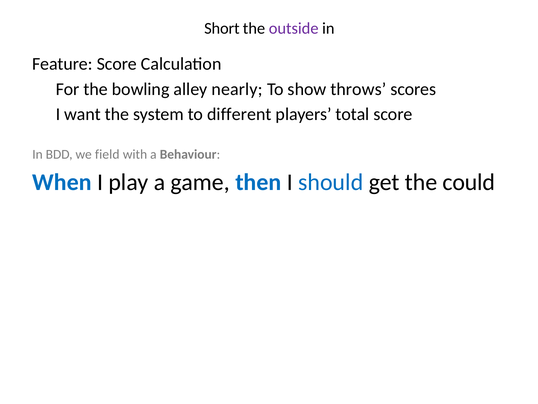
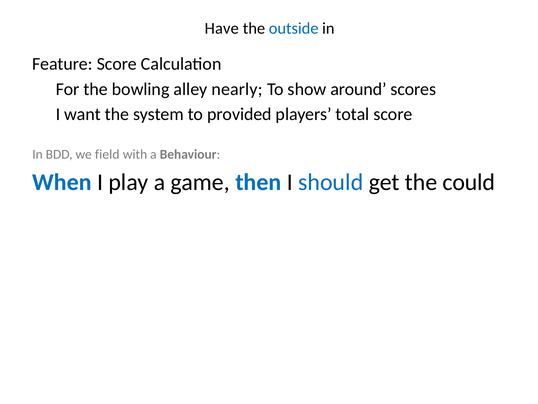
Short: Short -> Have (222, 28)
outside colour: purple -> blue (294, 28)
throws: throws -> around (358, 89)
different: different -> provided (239, 114)
